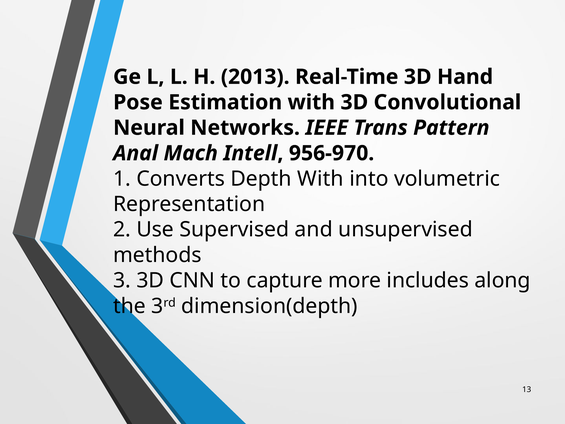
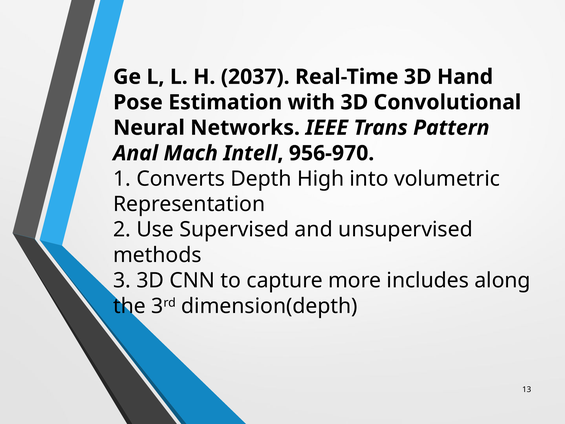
2013: 2013 -> 2037 (255, 77)
Depth With: With -> High (321, 179)
